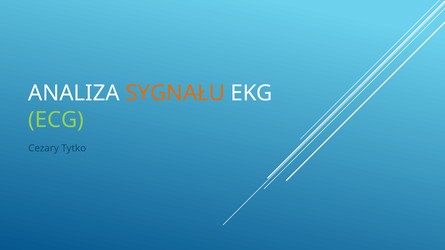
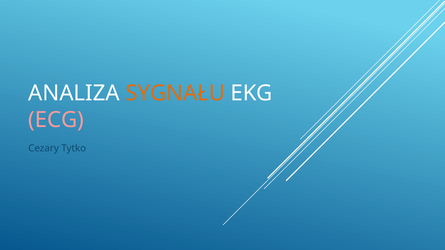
ECG colour: light green -> pink (56, 120)
